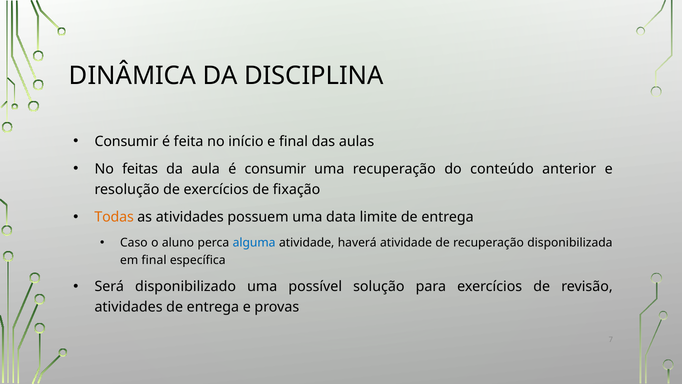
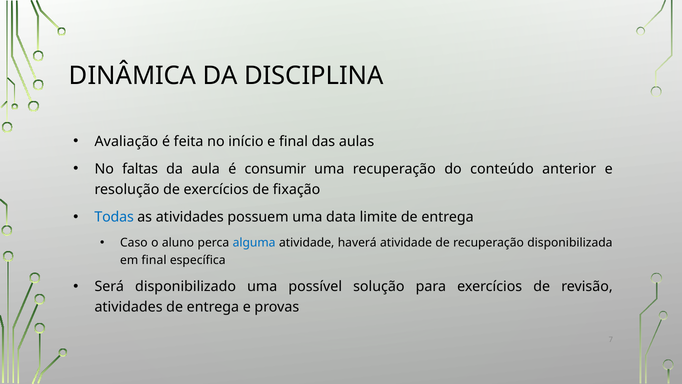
Consumir: Consumir -> Avaliação (126, 141)
feitas: feitas -> faltas (140, 169)
Todas colour: orange -> blue (114, 217)
